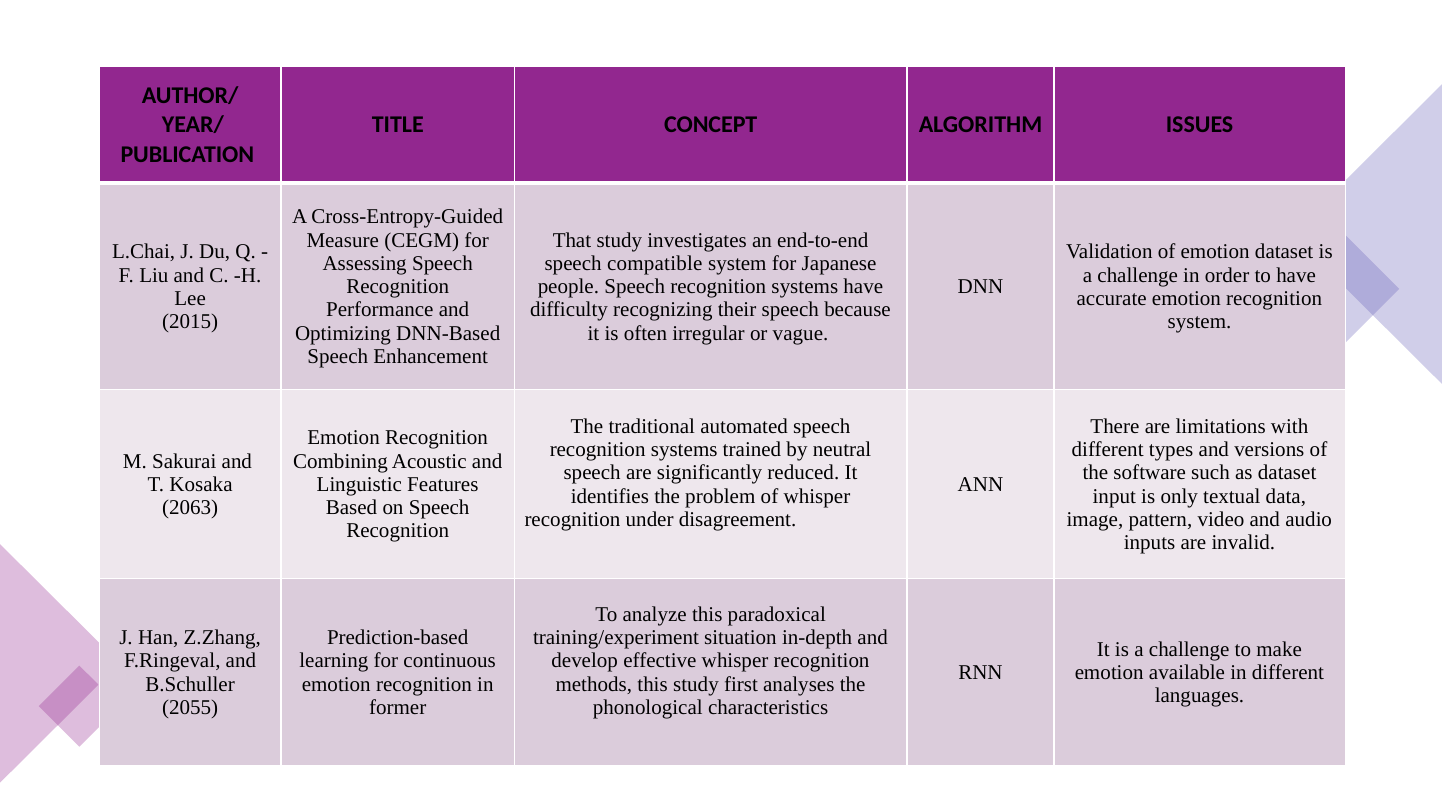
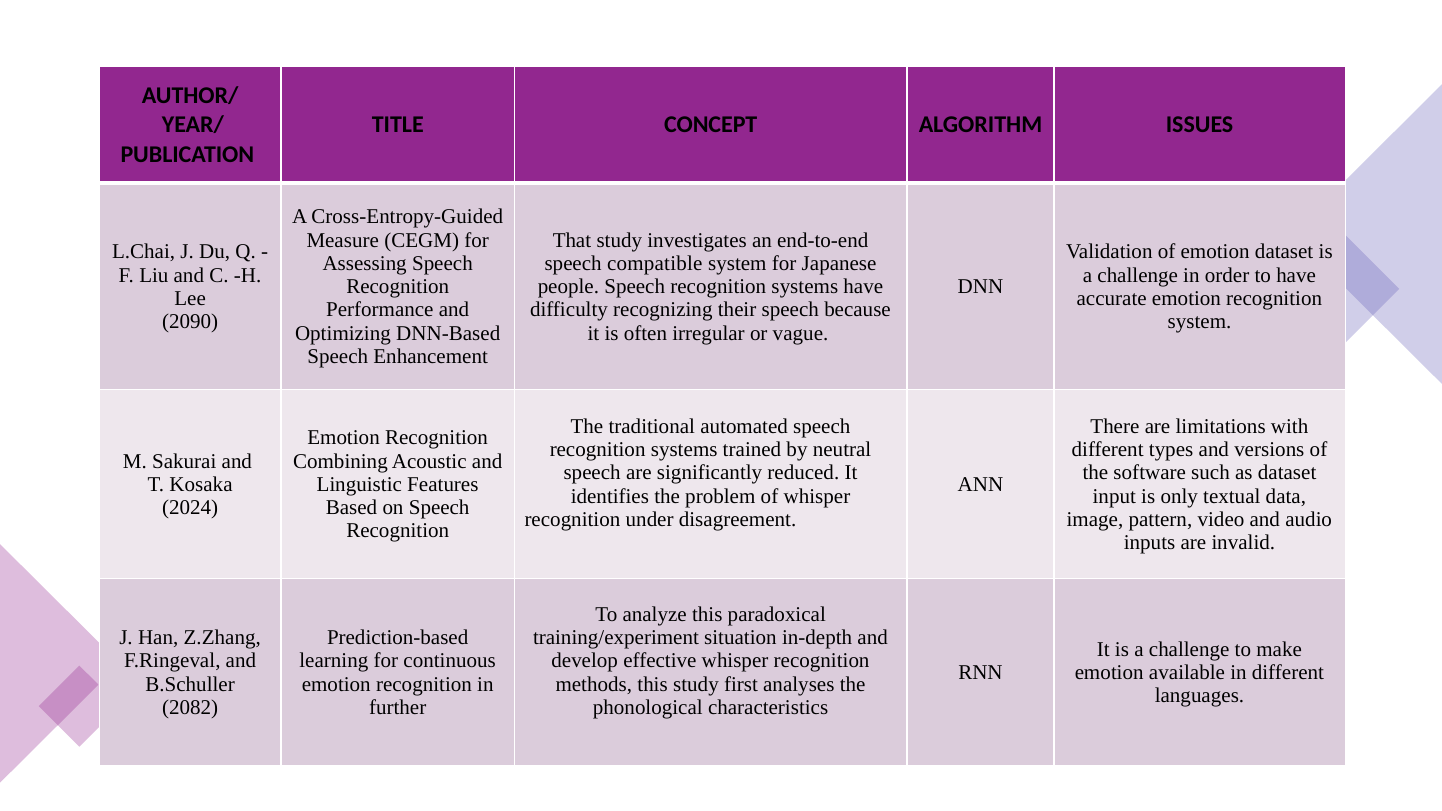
2015: 2015 -> 2090 (190, 322)
2063: 2063 -> 2024 (190, 508)
2055: 2055 -> 2082 (190, 707)
former: former -> further (398, 707)
